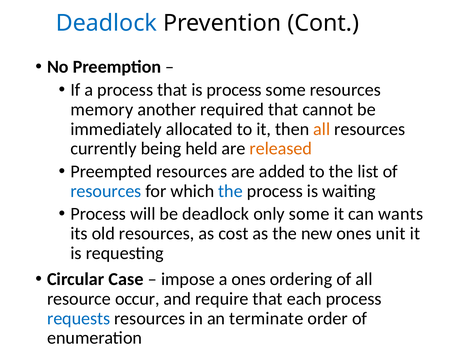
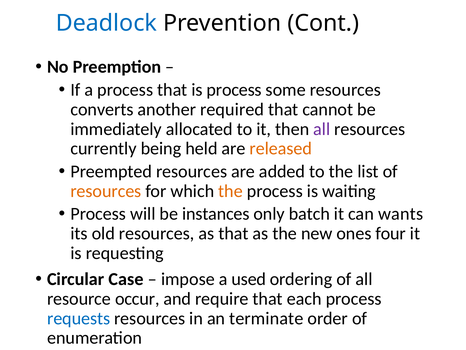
memory: memory -> converts (102, 109)
all colour: orange -> purple (322, 129)
resources colour: blue -> orange (106, 191)
the colour: blue -> orange (231, 191)
be deadlock: deadlock -> instances (216, 214)
only some: some -> batch (309, 214)
as cost: cost -> that (233, 233)
unit: unit -> four (391, 233)
a ones: ones -> used (249, 279)
